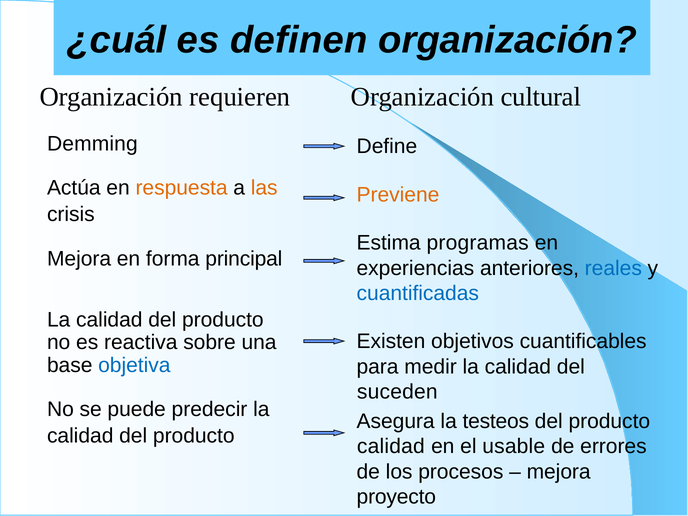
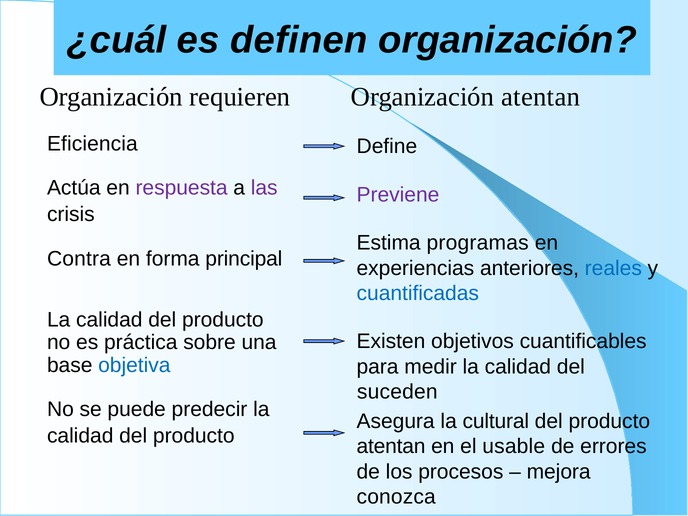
Organización cultural: cultural -> atentan (541, 97)
Demming: Demming -> Eficiencia (92, 144)
respuesta colour: orange -> purple (182, 188)
las colour: orange -> purple (264, 188)
Previene colour: orange -> purple (398, 195)
Mejora: Mejora -> Contra (79, 259)
reactiva: reactiva -> práctica (141, 342)
testeos: testeos -> cultural (496, 421)
calidad: calidad -> atentan (391, 447)
proyecto: proyecto -> conozca (396, 497)
